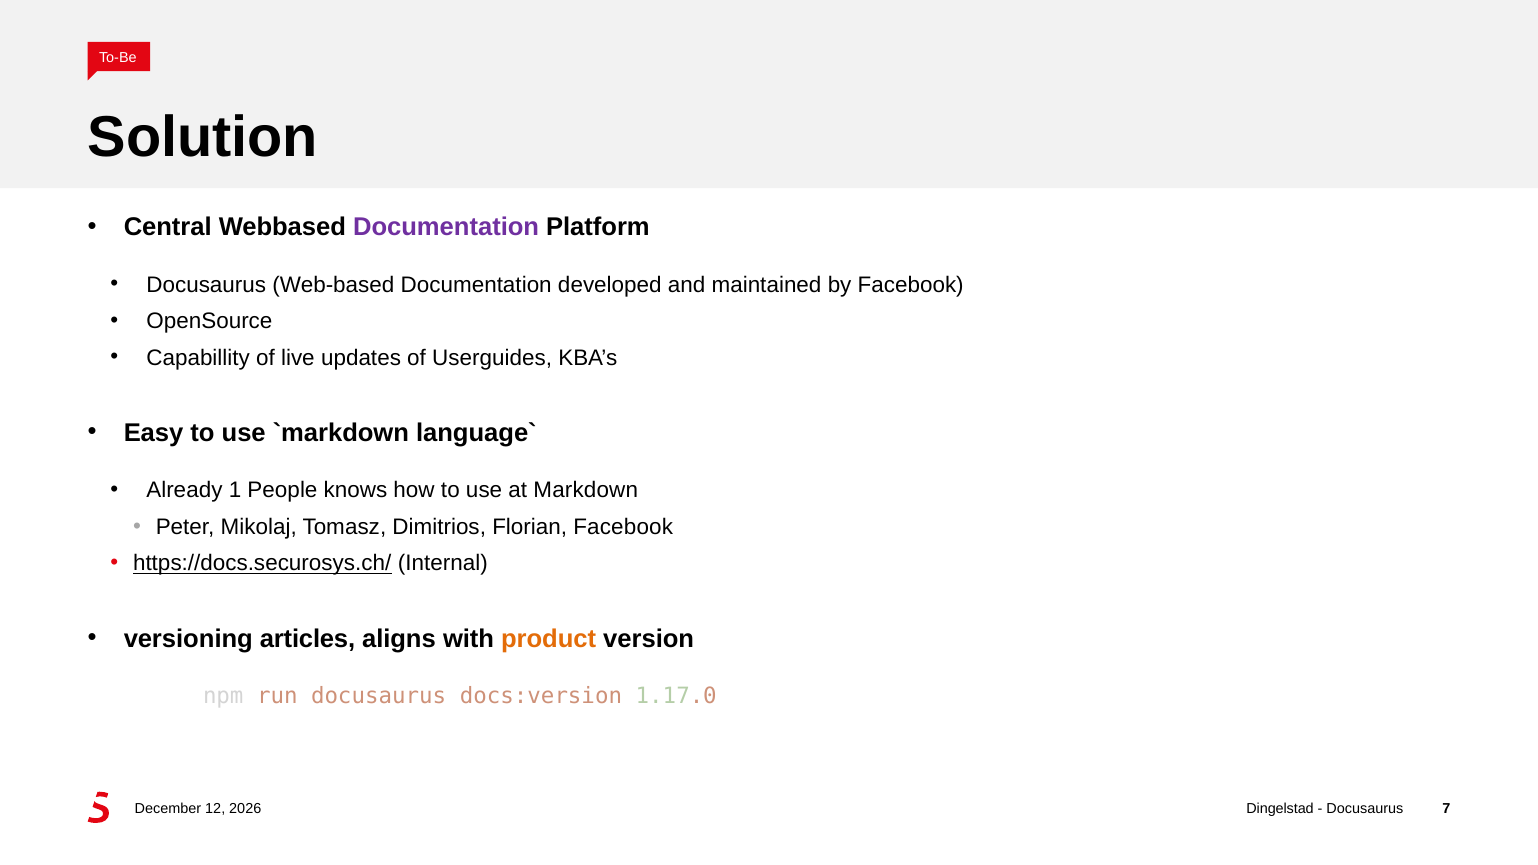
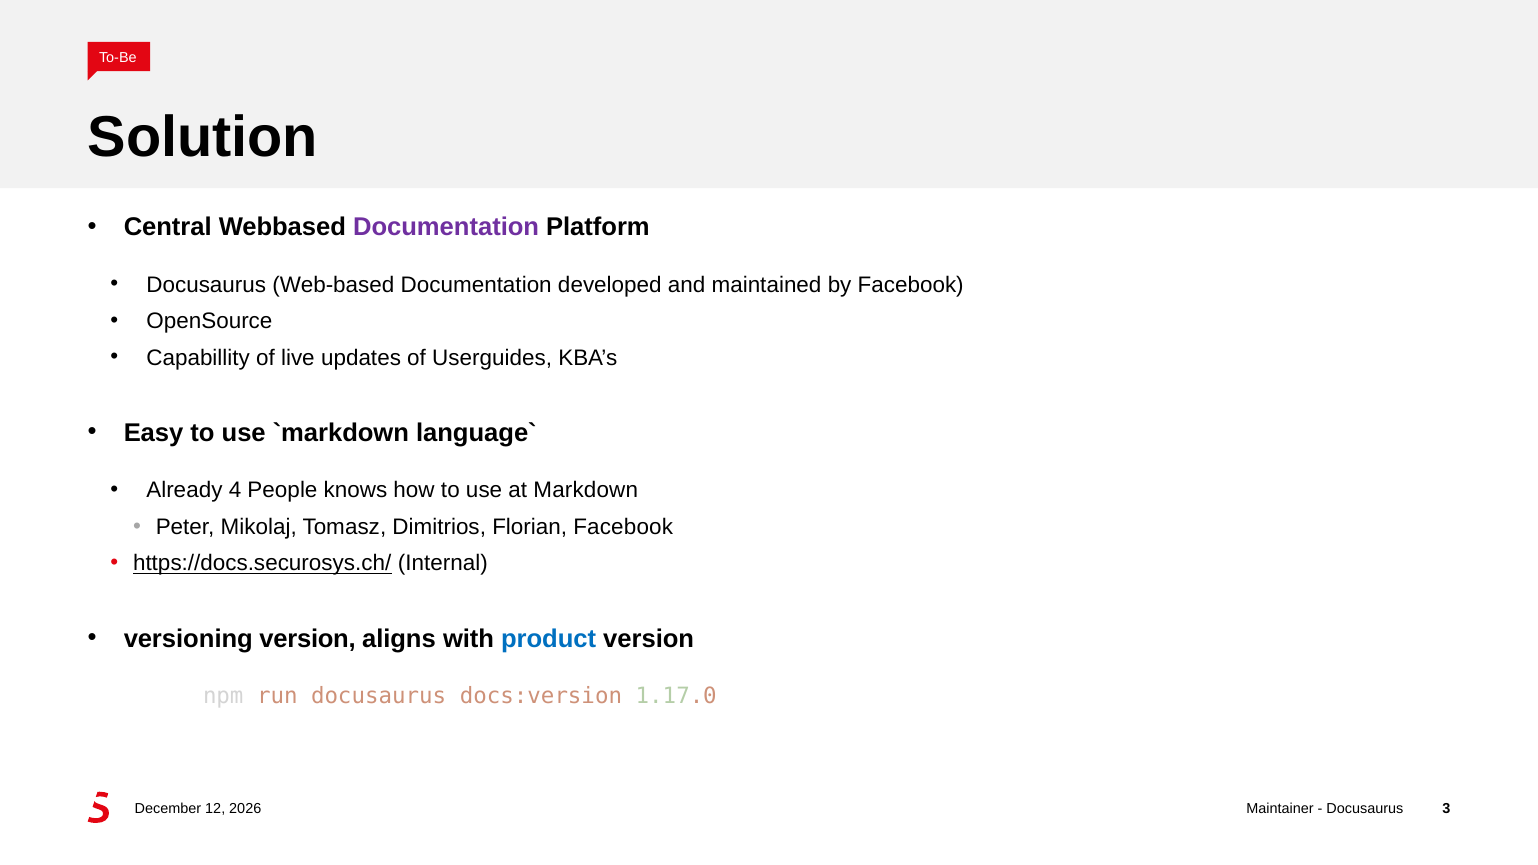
1: 1 -> 4 (235, 491)
versioning articles: articles -> version (308, 639)
product colour: orange -> blue (549, 639)
Dingelstad: Dingelstad -> Maintainer (1280, 808)
7: 7 -> 3 (1446, 808)
